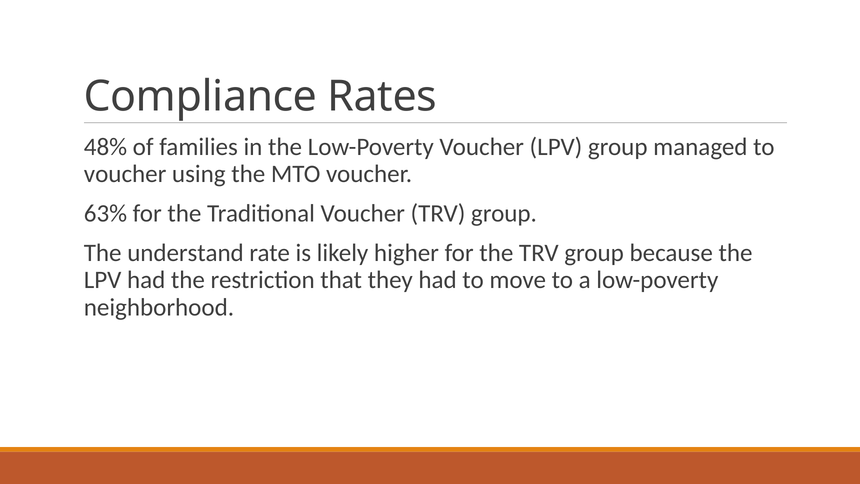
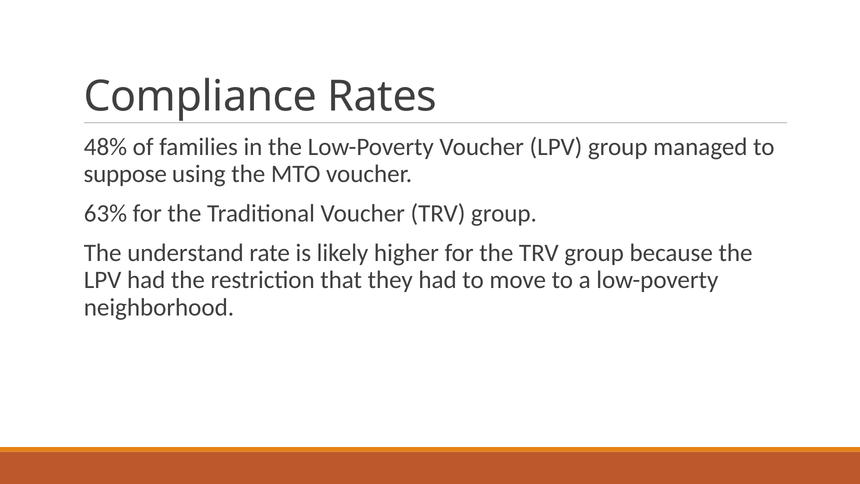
voucher: voucher -> suppose (125, 174)
